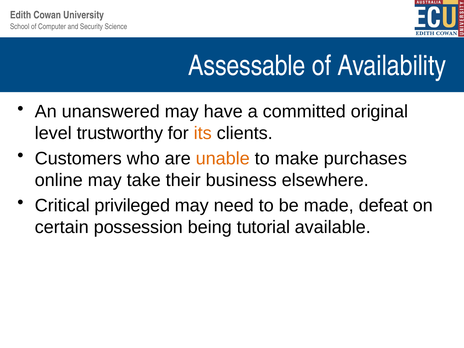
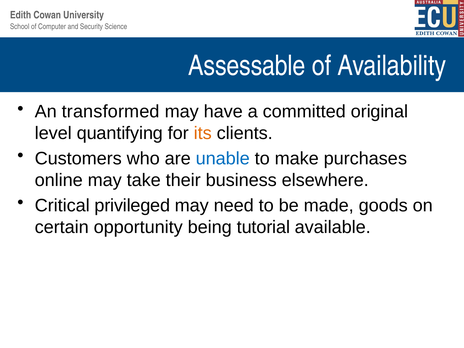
unanswered: unanswered -> transformed (111, 112)
trustworthy: trustworthy -> quantifying (120, 133)
unable colour: orange -> blue (223, 159)
defeat: defeat -> goods (383, 206)
possession: possession -> opportunity (138, 227)
